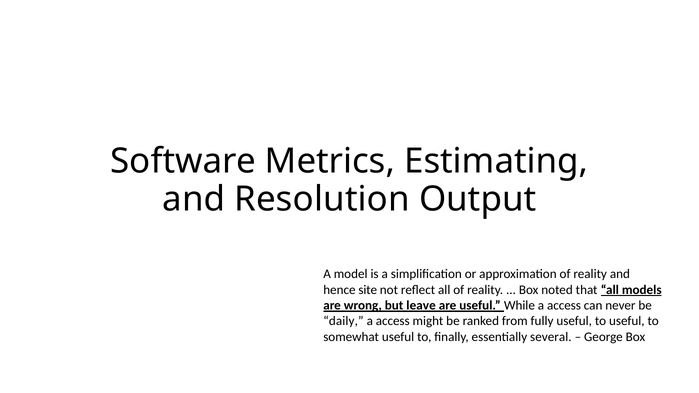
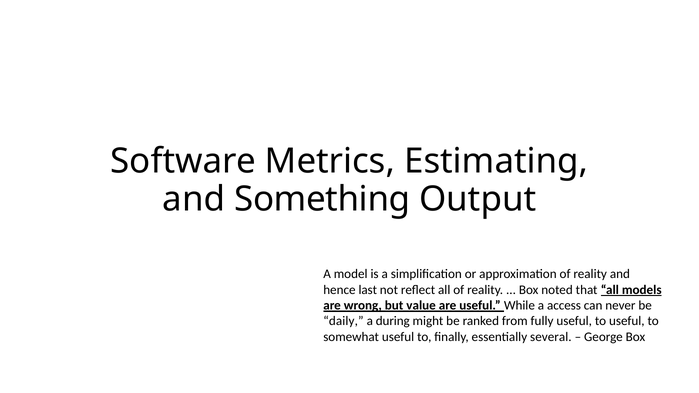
Resolution: Resolution -> Something (322, 199)
site: site -> last (368, 290)
leave: leave -> value (421, 306)
access: access -> during (393, 321)
